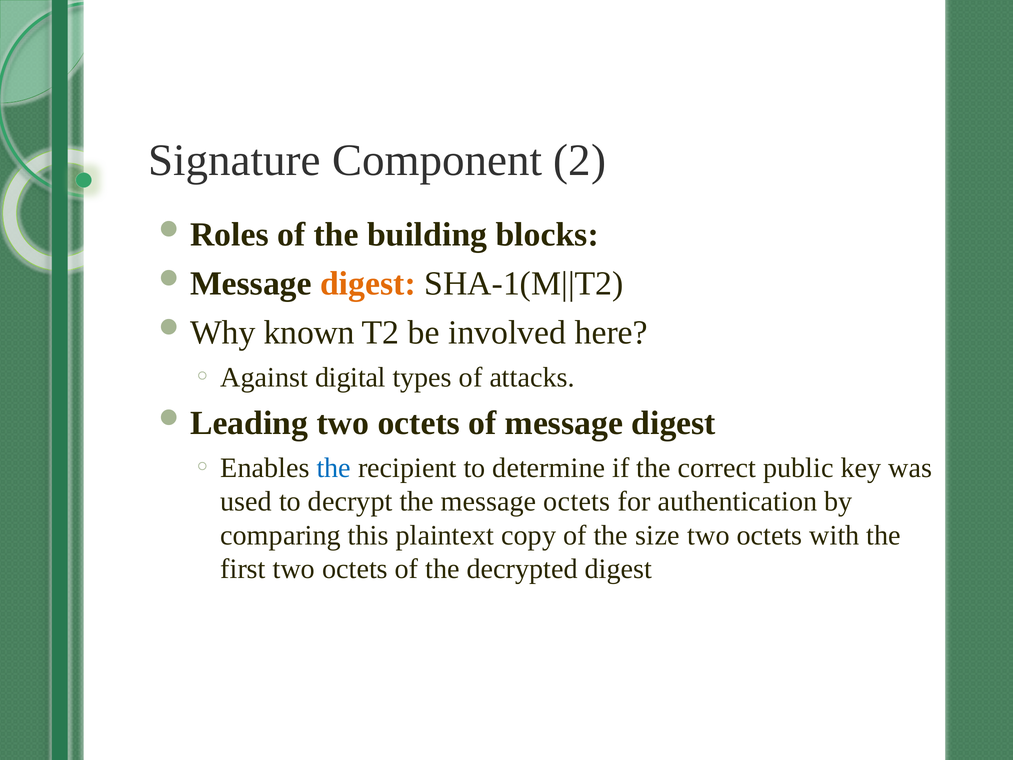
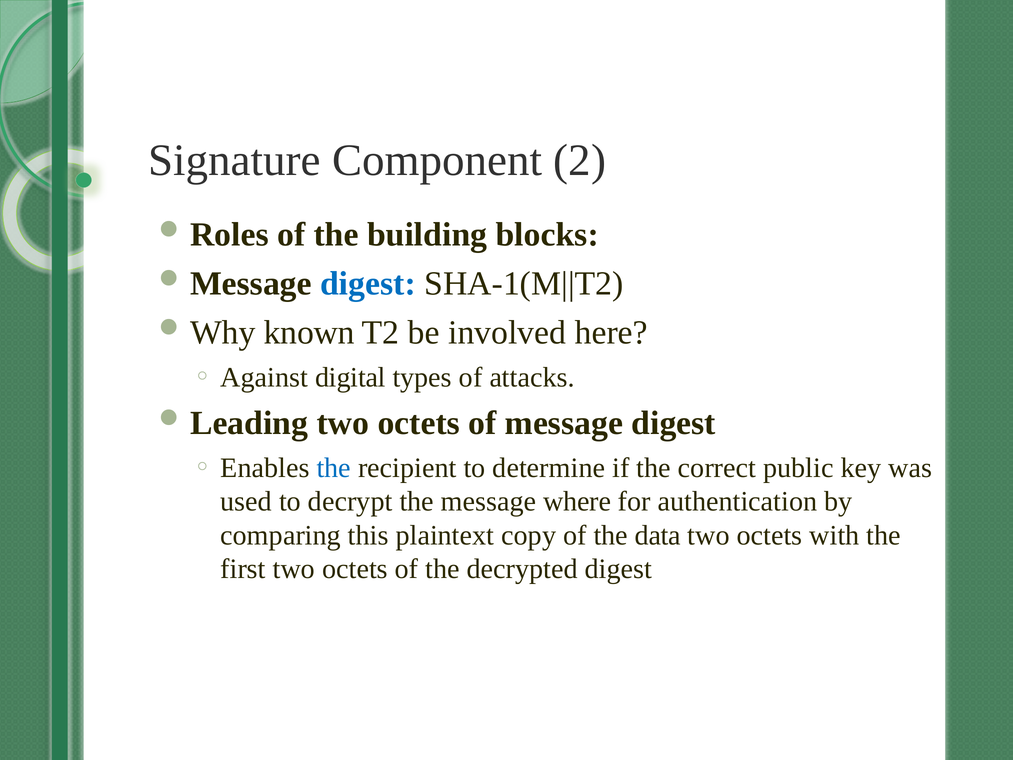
digest colour: orange -> blue (368, 284)
message octets: octets -> where (577, 501)
size: size -> data (658, 535)
